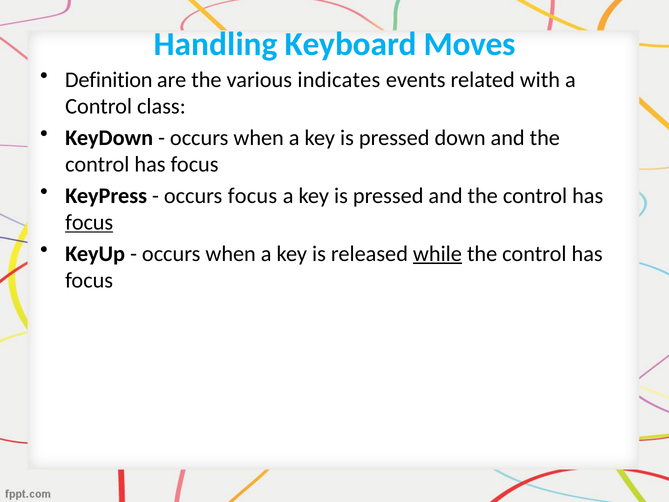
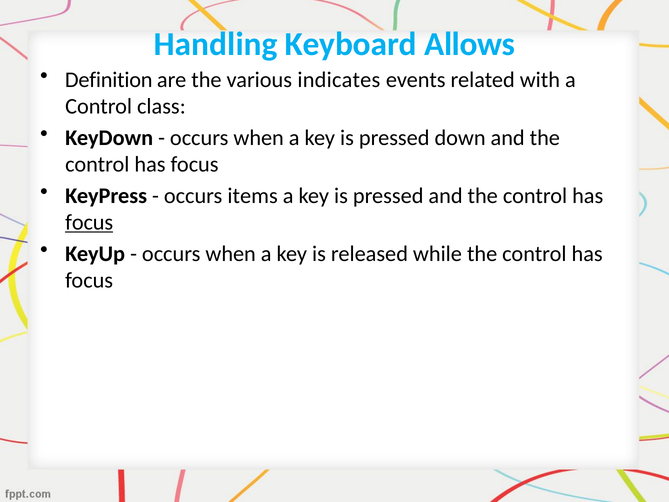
Moves: Moves -> Allows (470, 44)
occurs focus: focus -> items (253, 196)
while underline: present -> none (437, 254)
